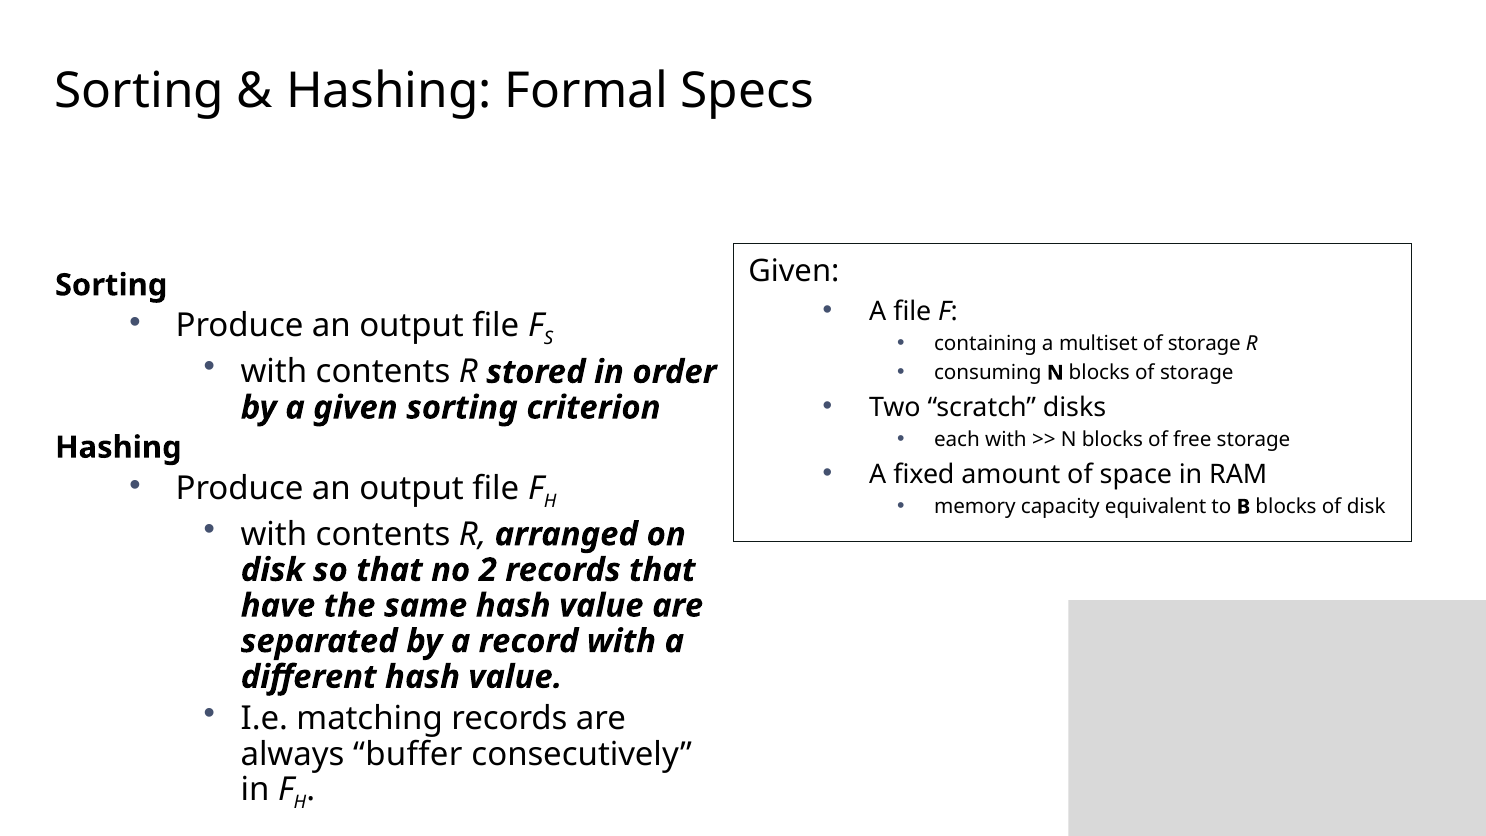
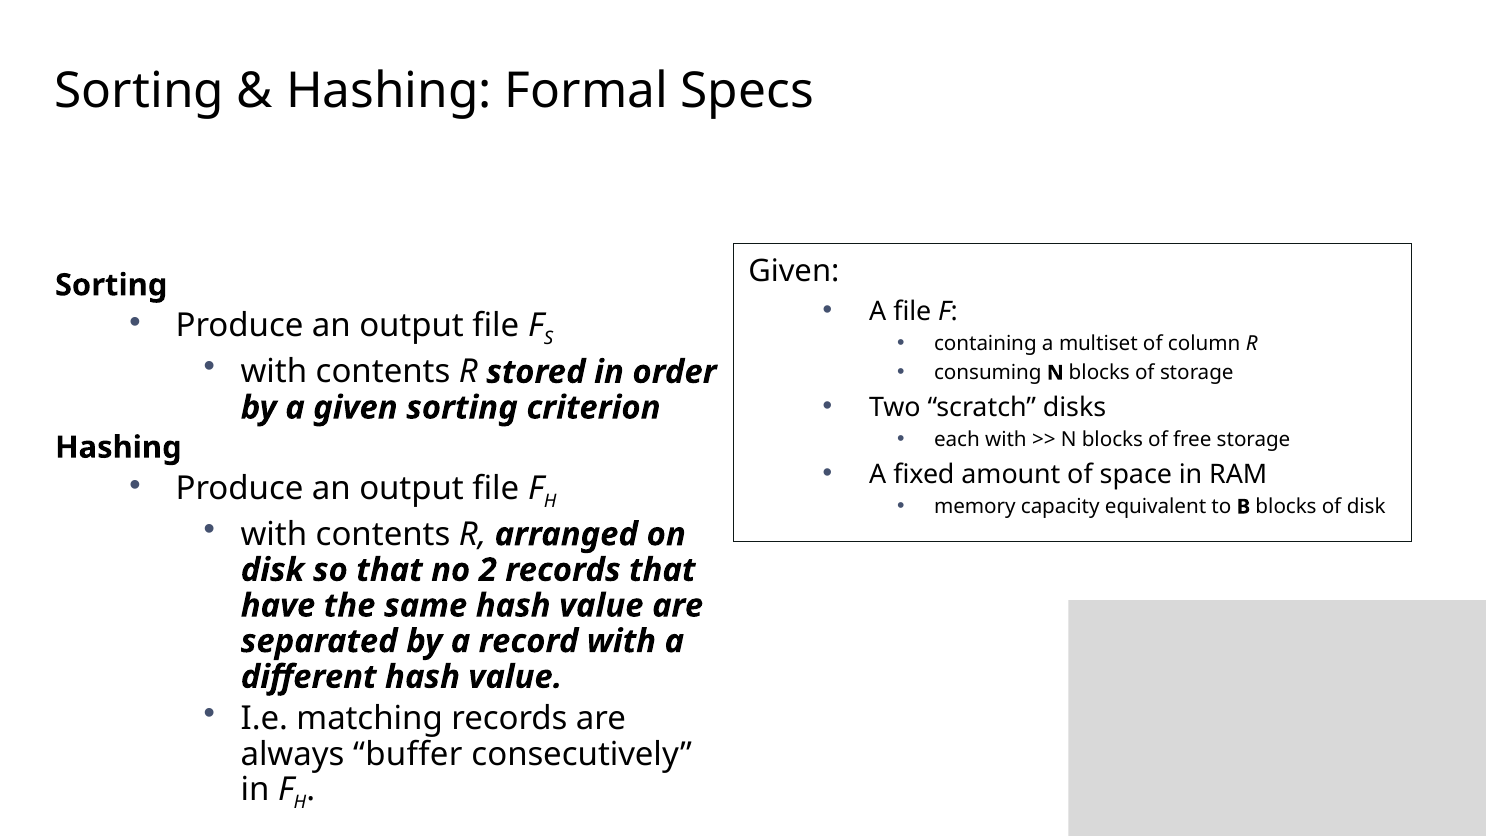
multiset of storage: storage -> column (1204, 344)
